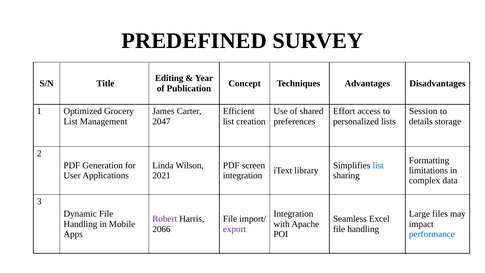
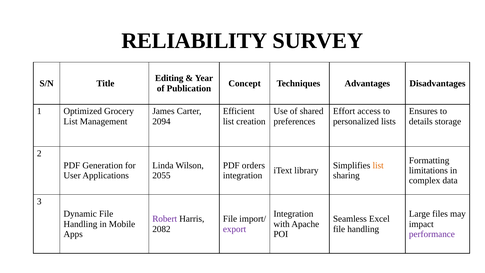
PREDEFINED: PREDEFINED -> RELIABILITY (194, 41)
Session: Session -> Ensures (423, 111)
2047: 2047 -> 2094 (161, 121)
screen: screen -> orders (253, 165)
list colour: blue -> orange (378, 165)
2021: 2021 -> 2055 (161, 175)
2066: 2066 -> 2082 (161, 229)
performance colour: blue -> purple (432, 234)
